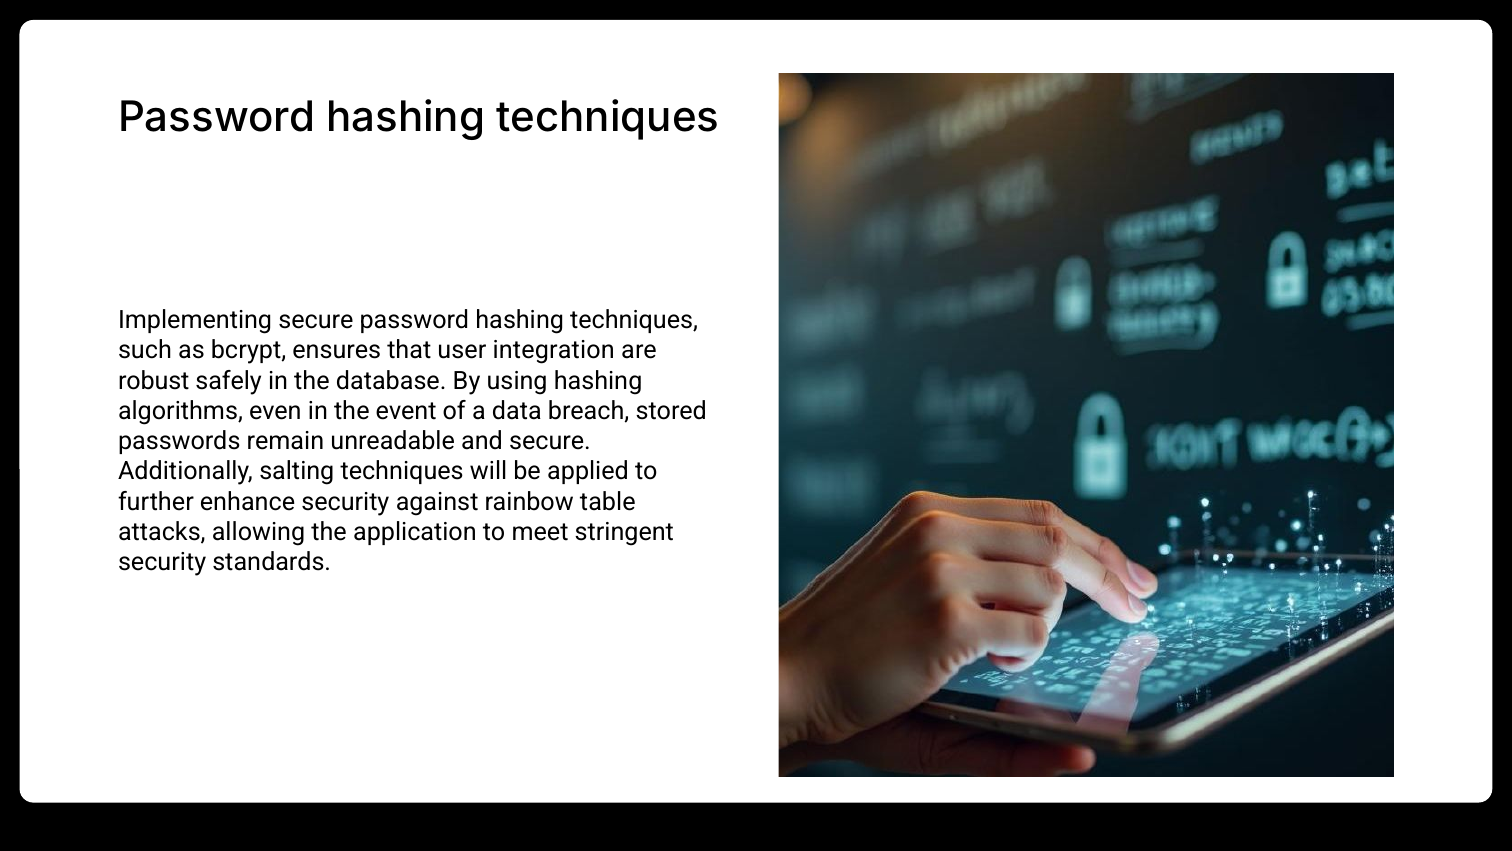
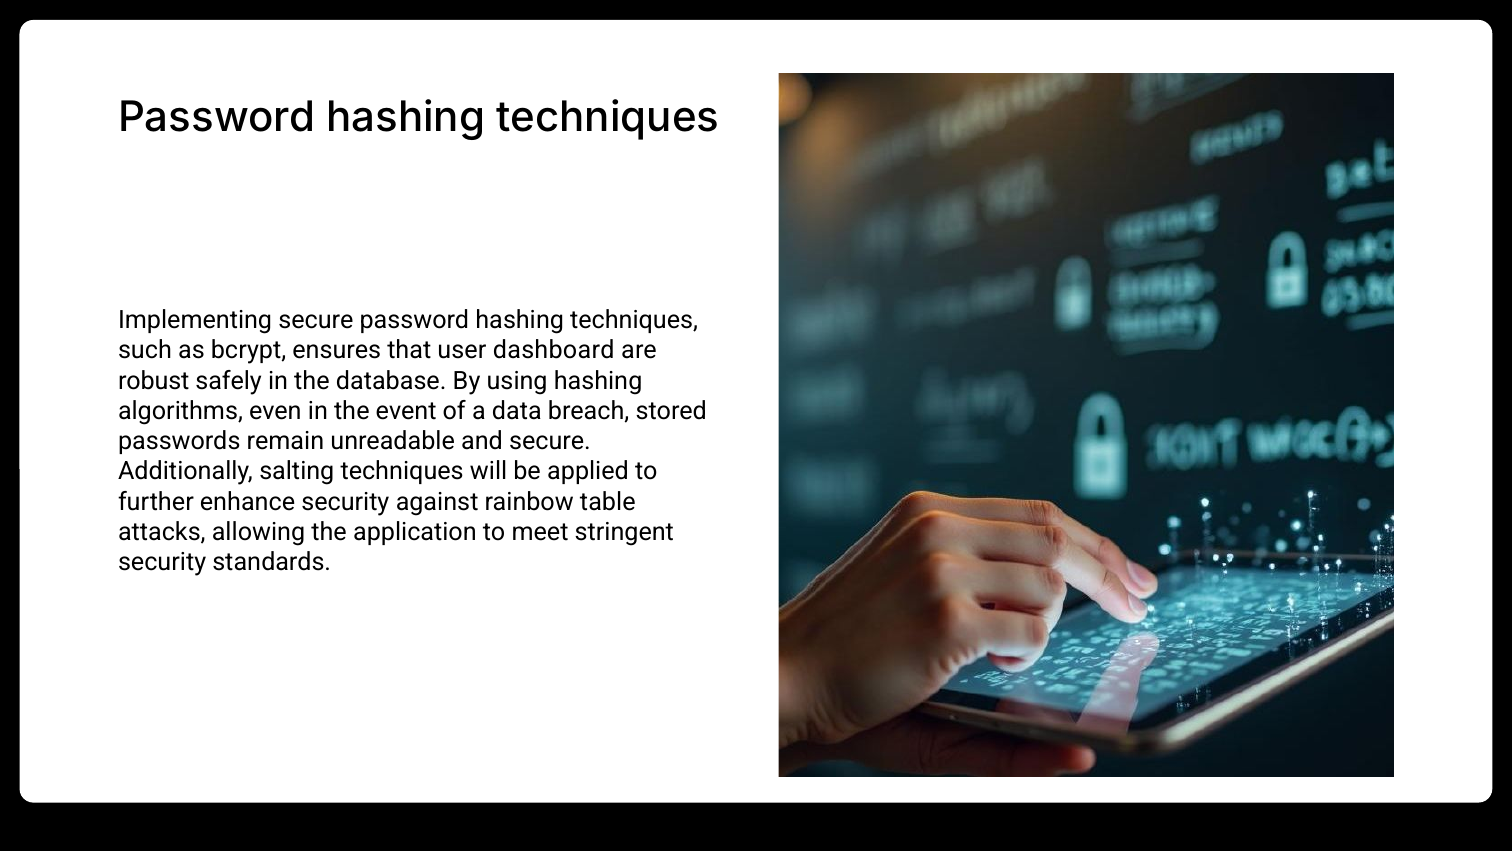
integration: integration -> dashboard (554, 350)
